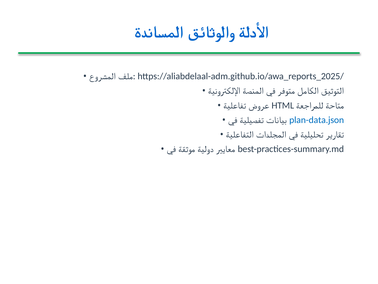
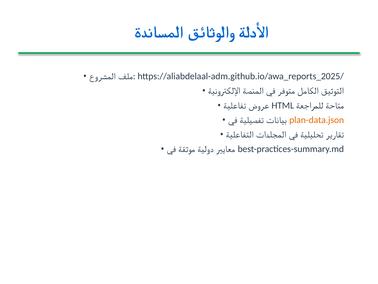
plan-data.json colour: blue -> orange (317, 120)
